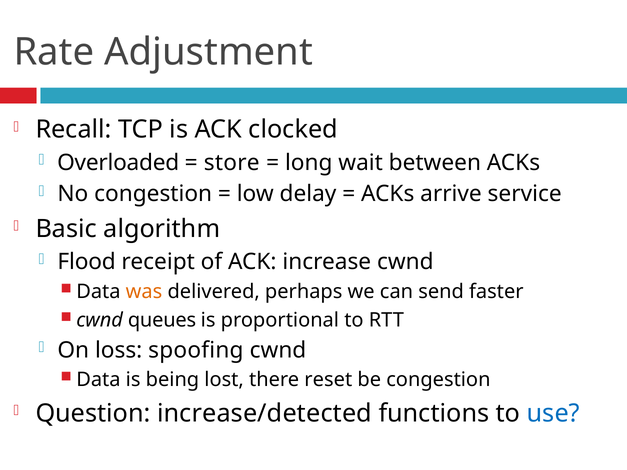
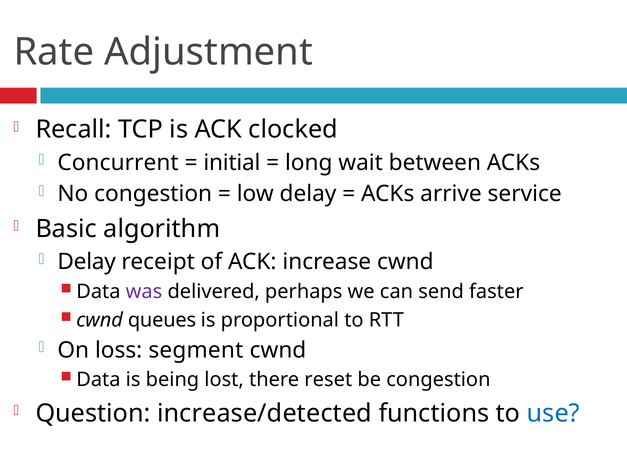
Overloaded: Overloaded -> Concurrent (118, 163)
store: store -> initial (232, 163)
Flood: Flood -> Delay (87, 262)
was colour: orange -> purple (144, 292)
spoofing: spoofing -> segment (196, 350)
